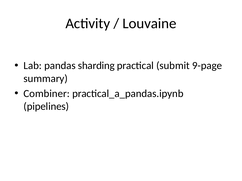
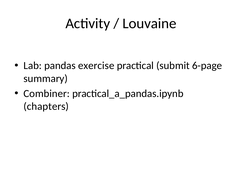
sharding: sharding -> exercise (96, 66)
9-page: 9-page -> 6-page (207, 66)
pipelines: pipelines -> chapters (46, 107)
